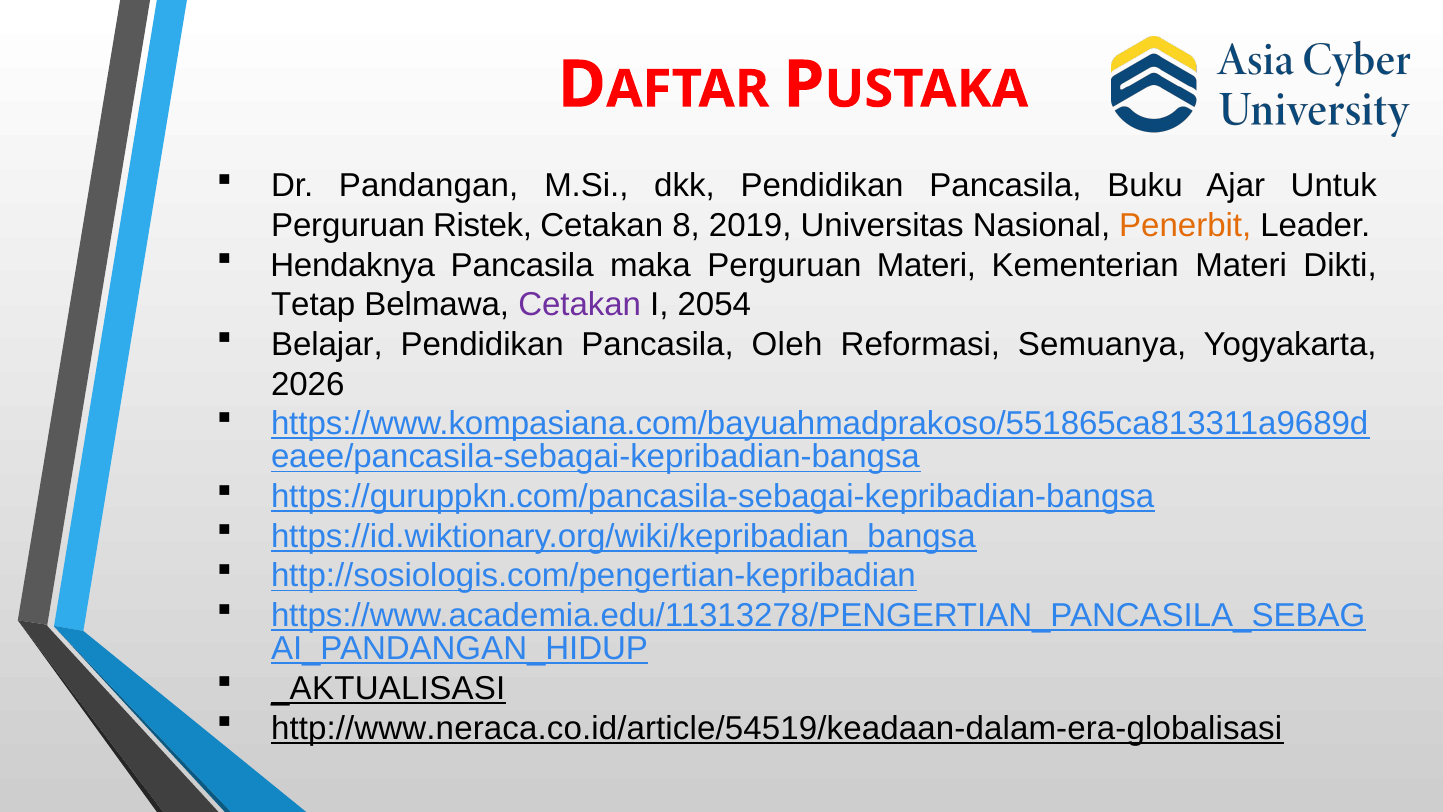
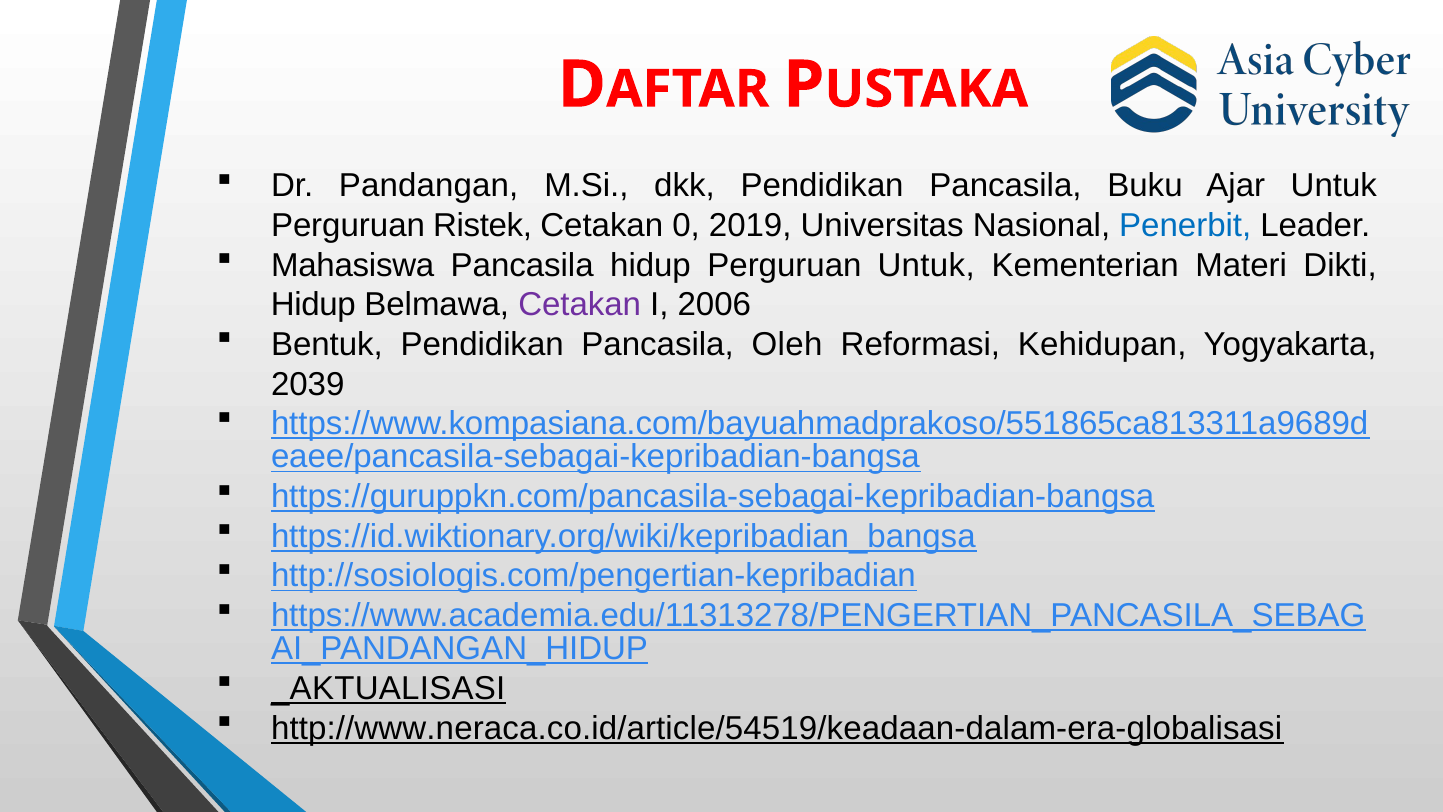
8: 8 -> 0 (686, 225)
Penerbit colour: orange -> blue (1185, 225)
Hendaknya: Hendaknya -> Mahasiswa (353, 265)
Pancasila maka: maka -> hidup (651, 265)
Perguruan Materi: Materi -> Untuk (926, 265)
Tetap: Tetap -> Hidup (313, 305)
2054: 2054 -> 2006 (714, 305)
Belajar: Belajar -> Bentuk (327, 344)
Semuanya: Semuanya -> Kehidupan (1102, 344)
2026: 2026 -> 2039 (308, 384)
